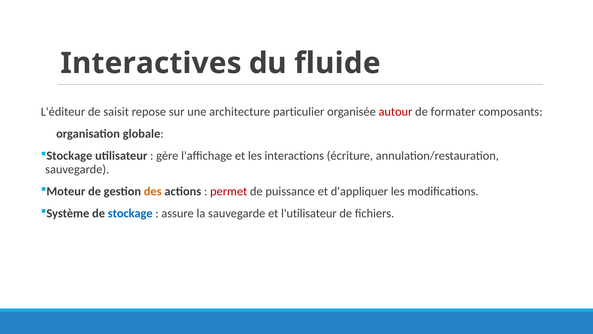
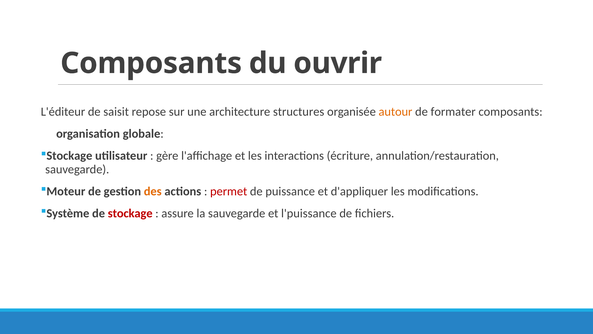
Interactives: Interactives -> Composants (151, 63)
fluide: fluide -> ouvrir (338, 63)
particulier: particulier -> structures (299, 112)
autour colour: red -> orange (395, 112)
stockage colour: blue -> red (130, 213)
l'utilisateur: l'utilisateur -> l'puissance (309, 213)
